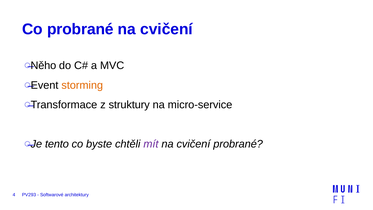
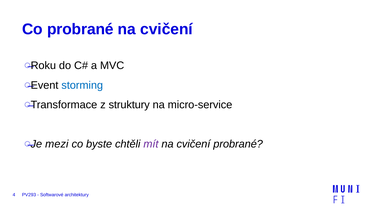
Něho: Něho -> Roku (43, 66)
storming colour: orange -> blue (82, 85)
tento: tento -> mezi (57, 144)
